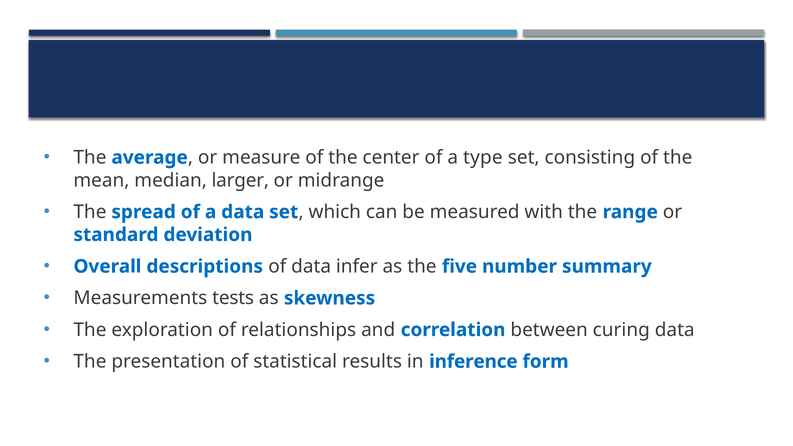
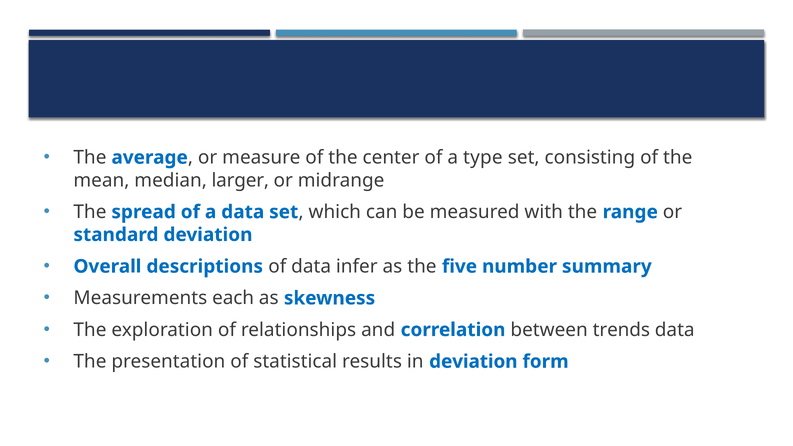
tests: tests -> each (233, 298)
curing: curing -> trends (621, 330)
in inference: inference -> deviation (473, 362)
